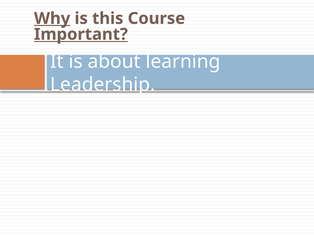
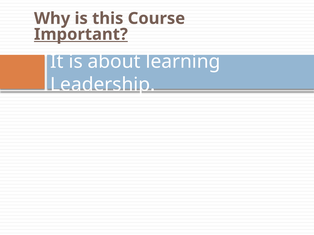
Why underline: present -> none (52, 18)
